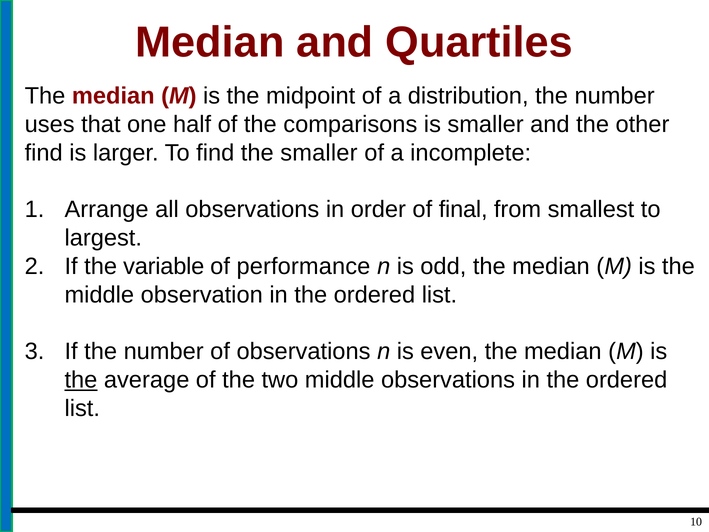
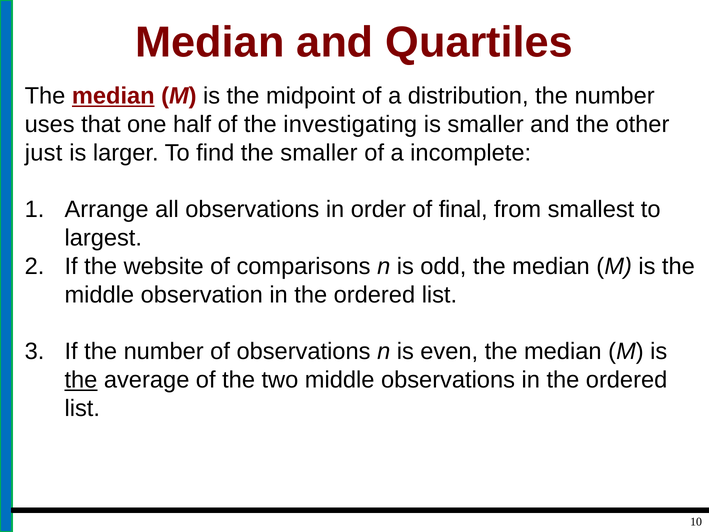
median underline: none -> present (113, 96)
comparisons: comparisons -> investigating (350, 124)
find: find -> just (44, 153)
variable: variable -> website (164, 266)
performance: performance -> comparisons (304, 266)
